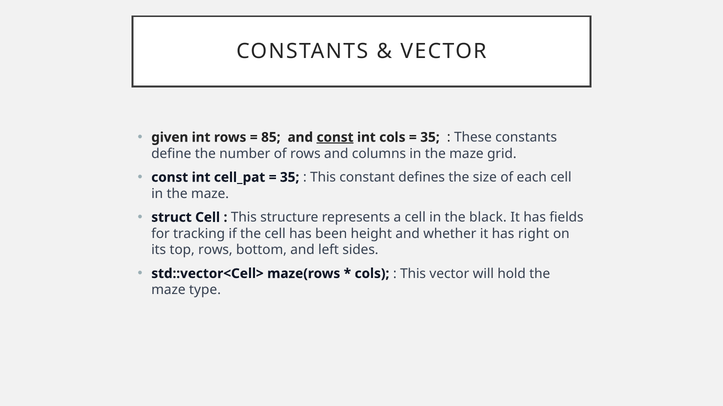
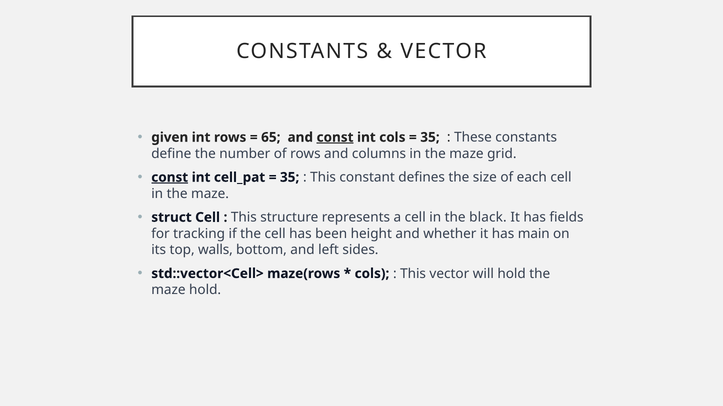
85: 85 -> 65 (271, 138)
const underline: none -> present (170, 178)
right: right -> main (534, 234)
top rows: rows -> walls (215, 250)
maze type: type -> hold (205, 290)
